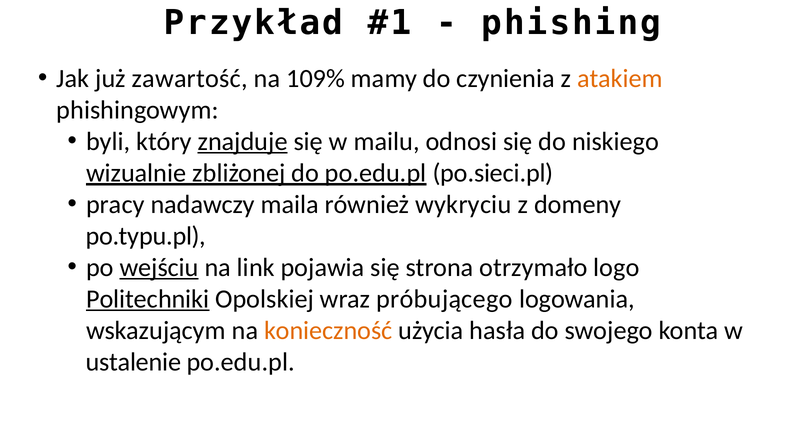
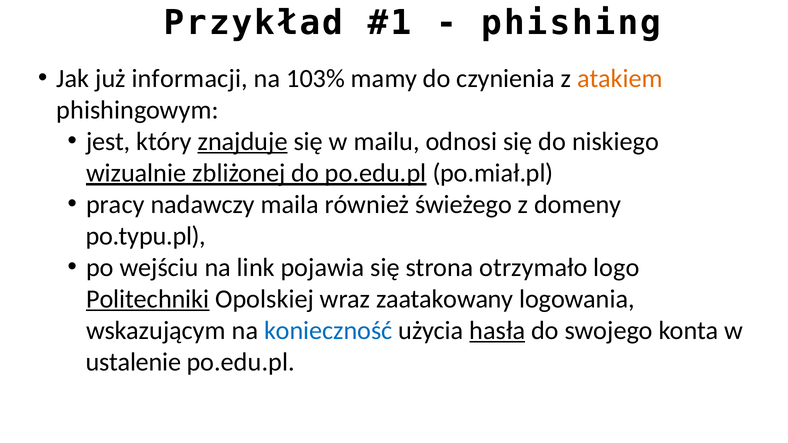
zawartość: zawartość -> informacji (190, 78)
109%: 109% -> 103% (316, 78)
byli: byli -> jest (108, 141)
po.sieci.pl: po.sieci.pl -> po.miał.pl (493, 173)
wykryciu: wykryciu -> świeżego (464, 205)
wejściu underline: present -> none (159, 268)
próbującego: próbującego -> zaatakowany (445, 299)
konieczność colour: orange -> blue (328, 331)
hasła underline: none -> present (497, 331)
